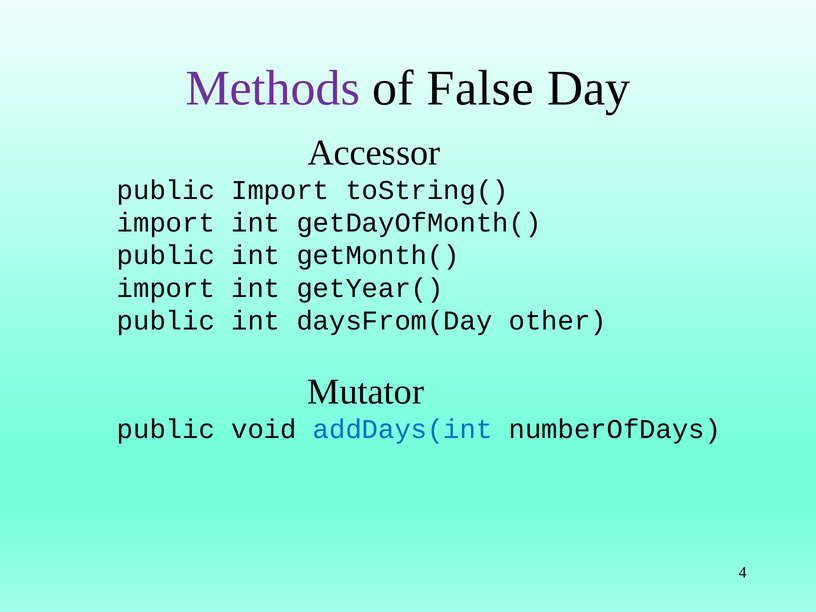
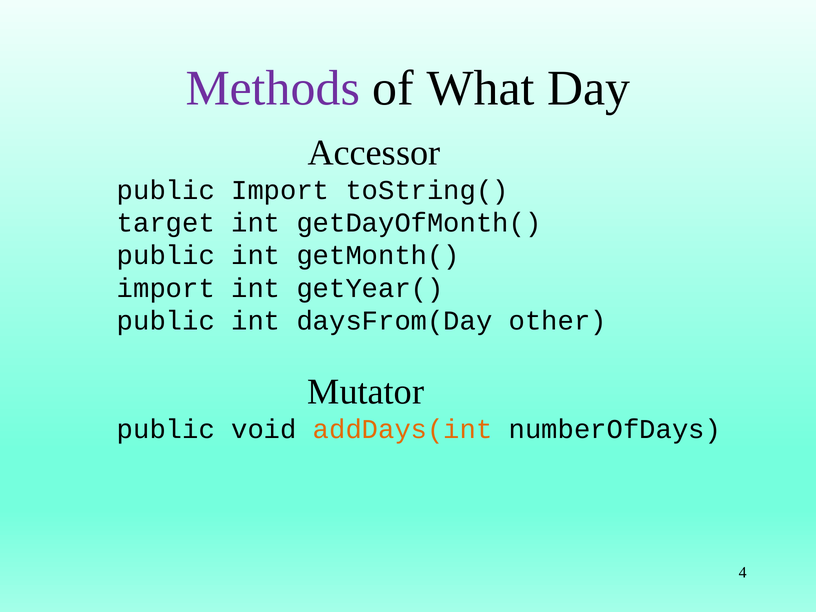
False: False -> What (481, 88)
import: import -> target (166, 223)
addDays(int colour: blue -> orange (403, 429)
